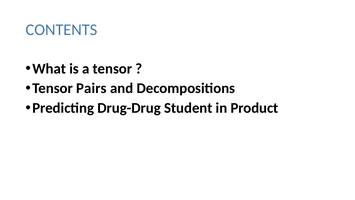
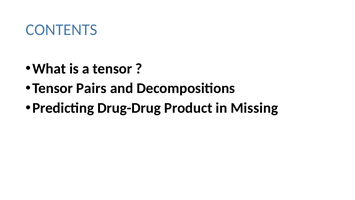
Student: Student -> Product (188, 108)
Product: Product -> Missing (254, 108)
